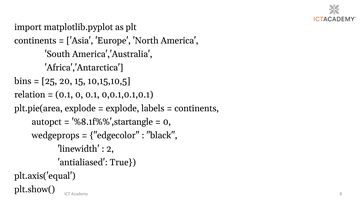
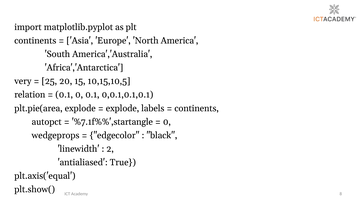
bins: bins -> very (23, 81)
%8.1f%%',startangle: %8.1f%%',startangle -> %7.1f%%',startangle (112, 121)
